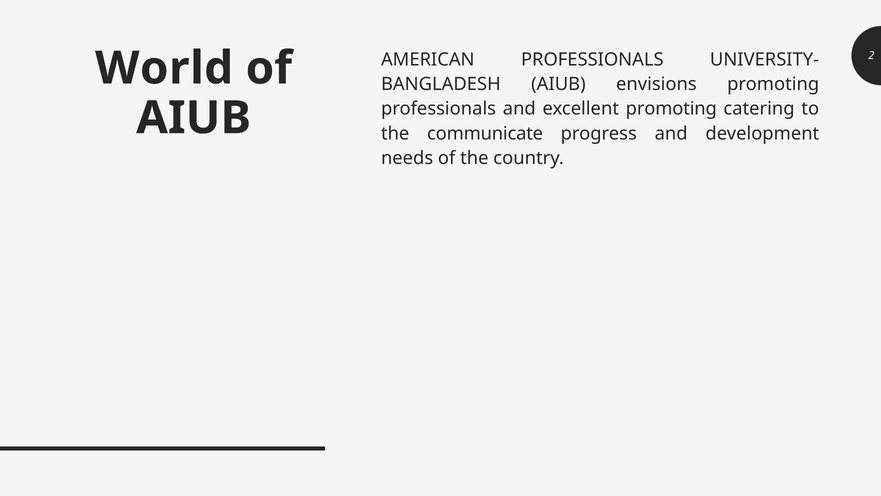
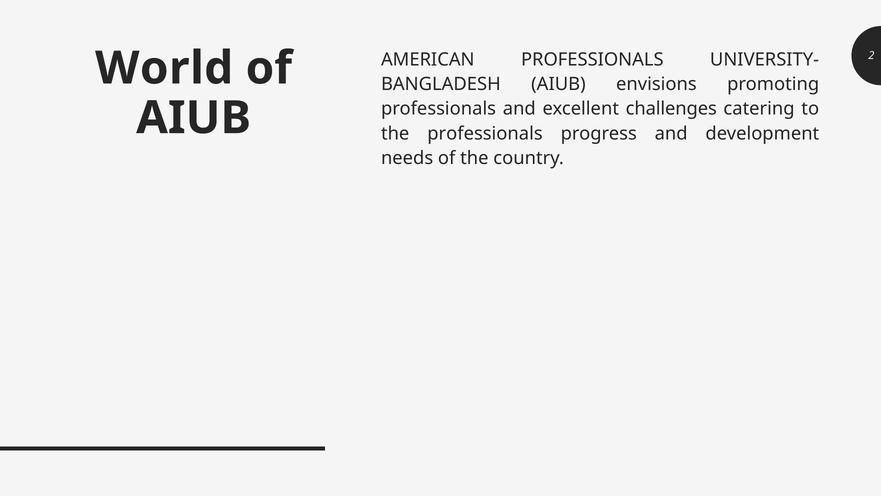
excellent promoting: promoting -> challenges (671, 109)
the communicate: communicate -> professionals (485, 133)
